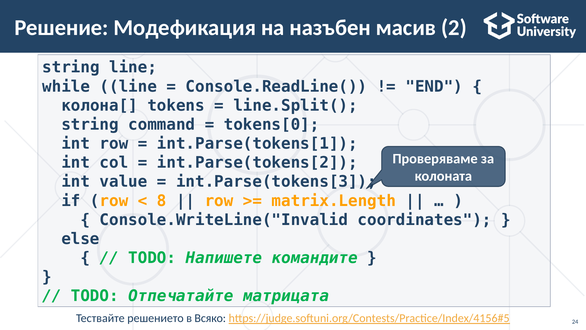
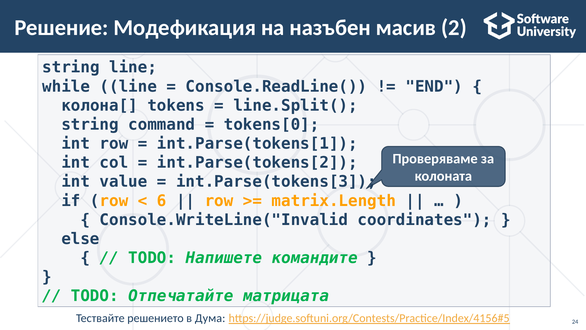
8: 8 -> 6 (162, 201)
Всяко: Всяко -> Дума (210, 318)
